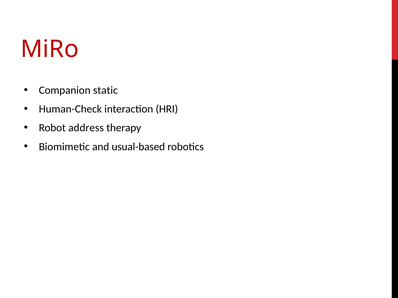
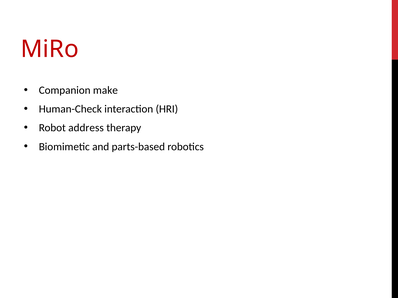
static: static -> make (105, 90)
usual-based: usual-based -> parts-based (138, 147)
